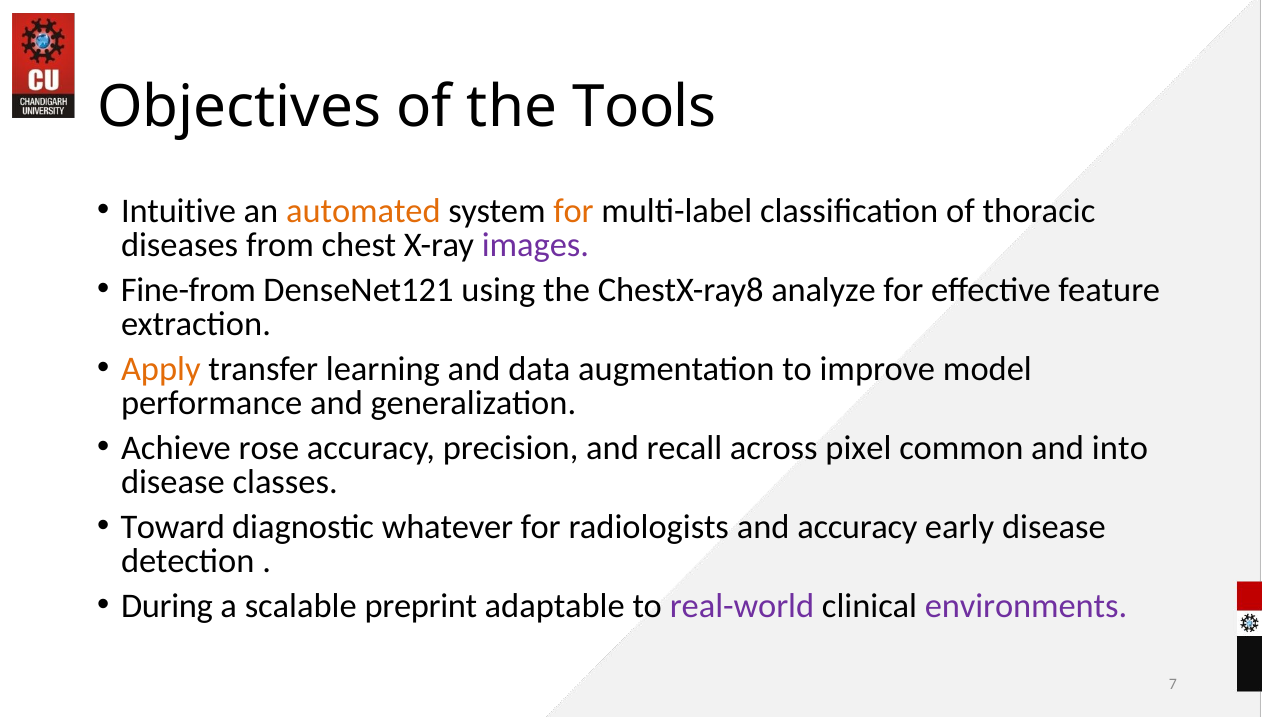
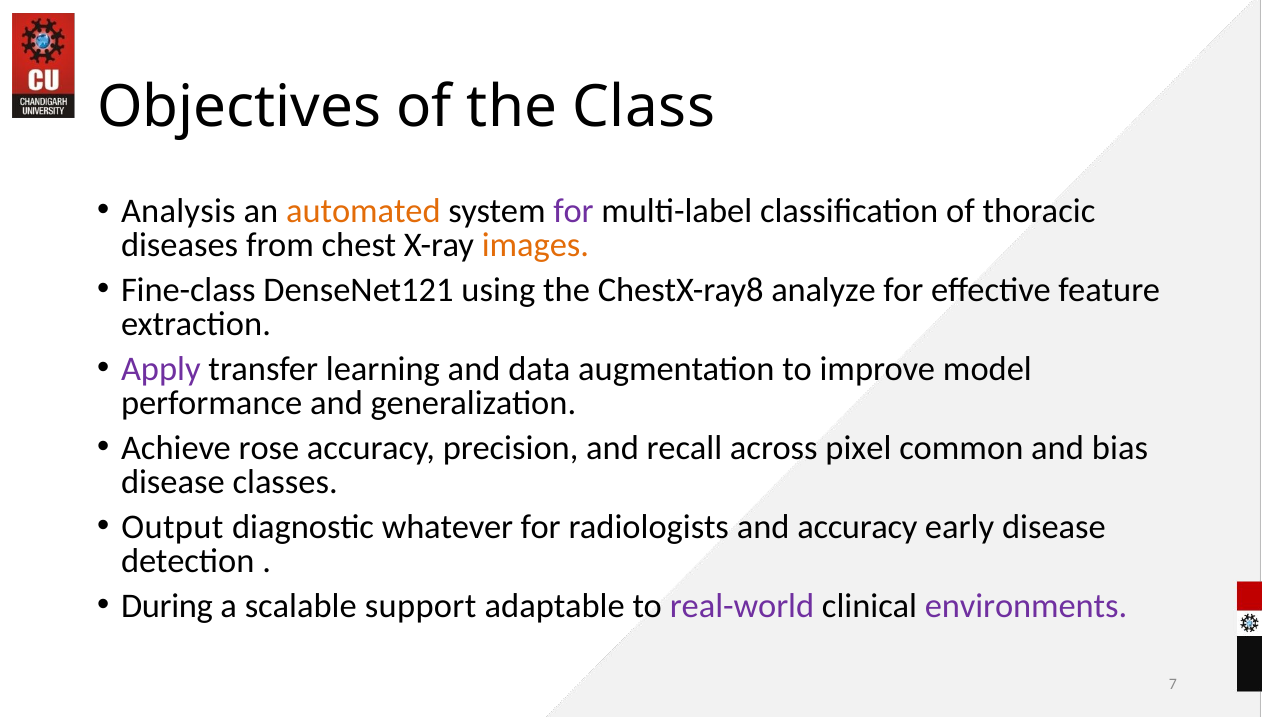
Tools: Tools -> Class (644, 107)
Intuitive: Intuitive -> Analysis (178, 211)
for colour: orange -> purple (574, 211)
images colour: purple -> orange (535, 244)
Fine-from: Fine-from -> Fine-class (188, 290)
Apply colour: orange -> purple (161, 369)
into: into -> bias (1120, 448)
Toward: Toward -> Output (172, 527)
preprint: preprint -> support (421, 606)
